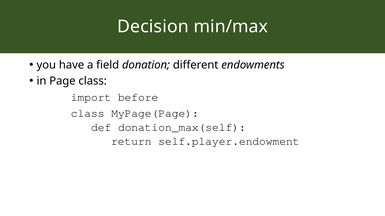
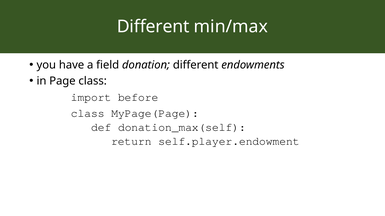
Decision: Decision -> Different (153, 27)
